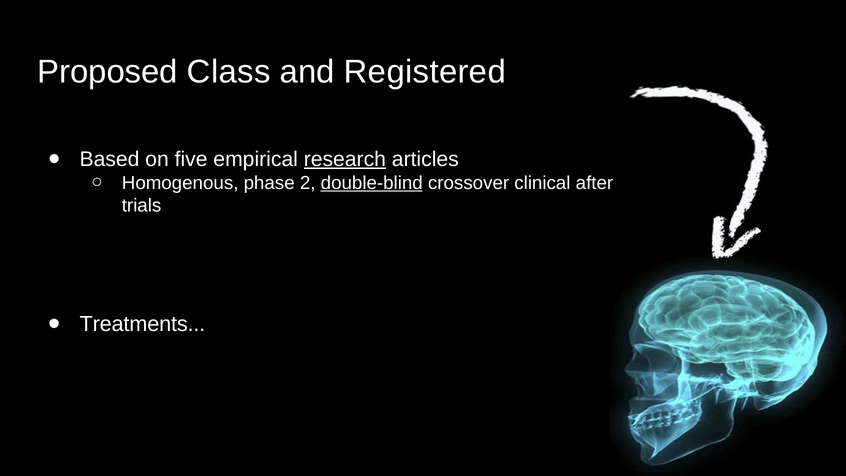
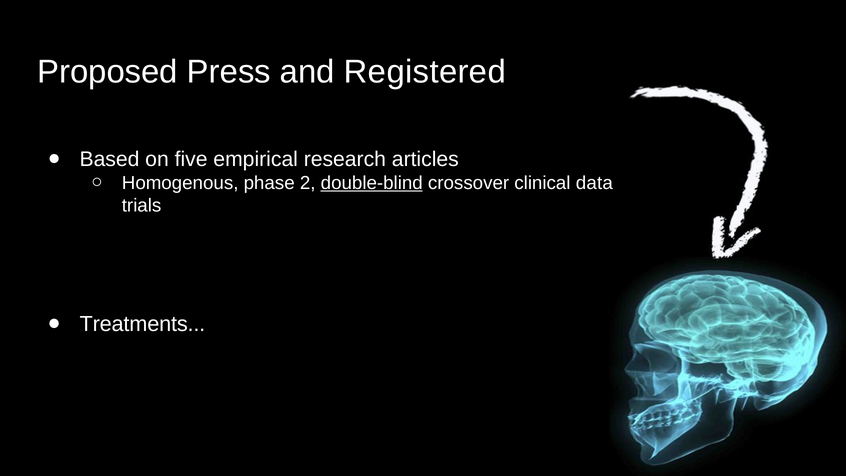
Class: Class -> Press (229, 72)
research underline: present -> none (345, 159)
after: after -> data (594, 183)
